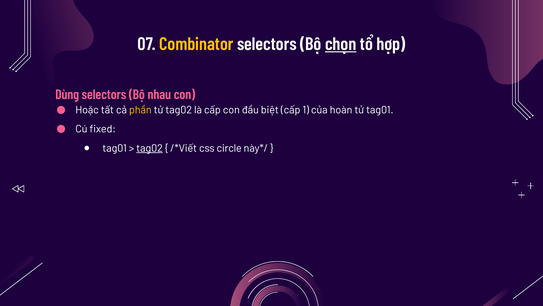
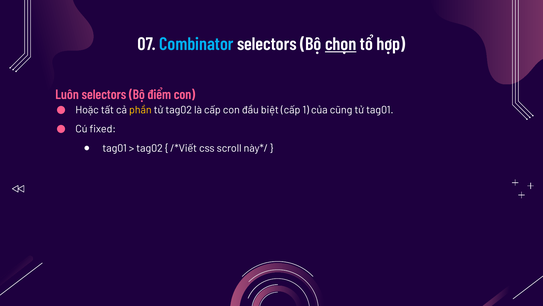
Combinator colour: yellow -> light blue (196, 44)
Dùng: Dùng -> Luôn (67, 94)
nhau: nhau -> điểm (159, 94)
hoàn: hoàn -> cũng (341, 110)
tag02 underline: present -> none (150, 148)
circle: circle -> scroll (229, 148)
